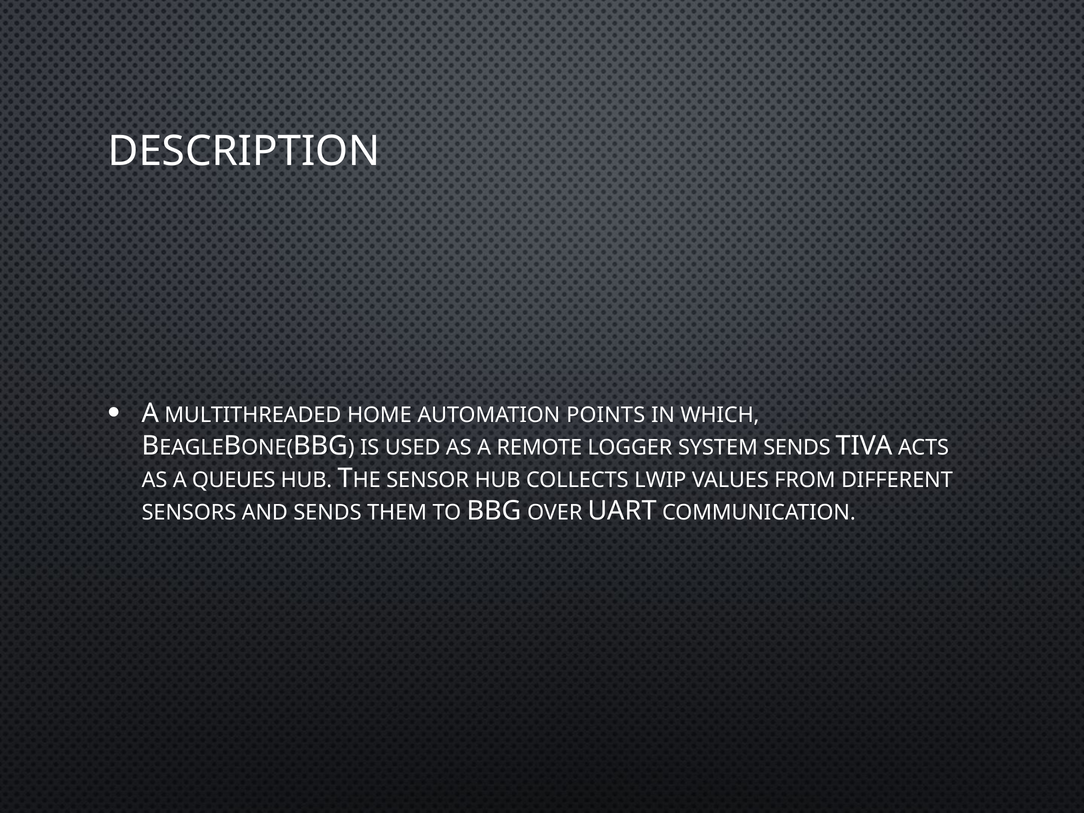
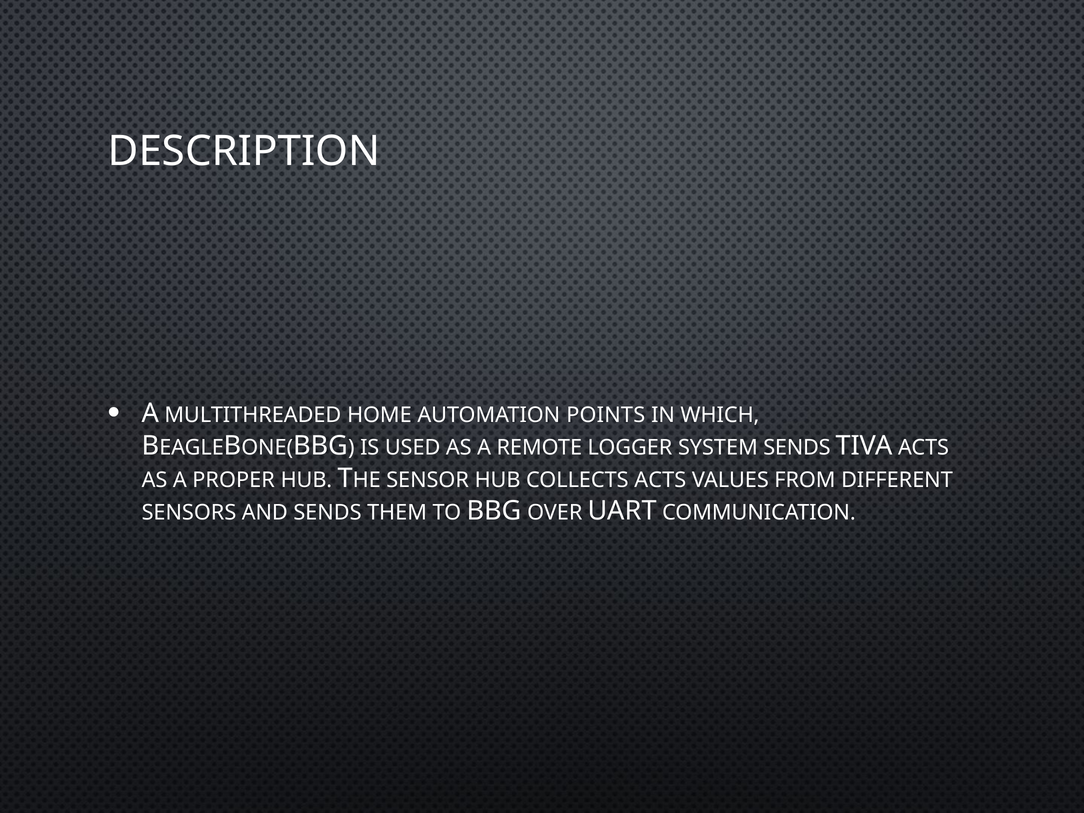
QUEUES: QUEUES -> PROPER (234, 480)
COLLECTS LWIP: LWIP -> ACTS (660, 480)
